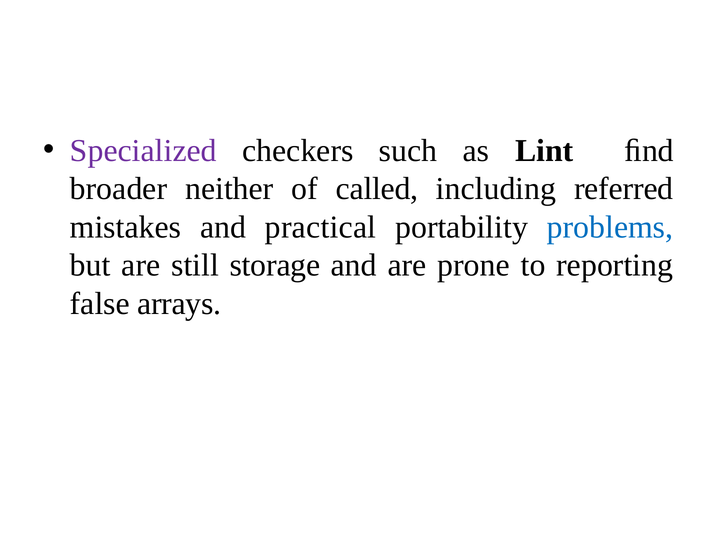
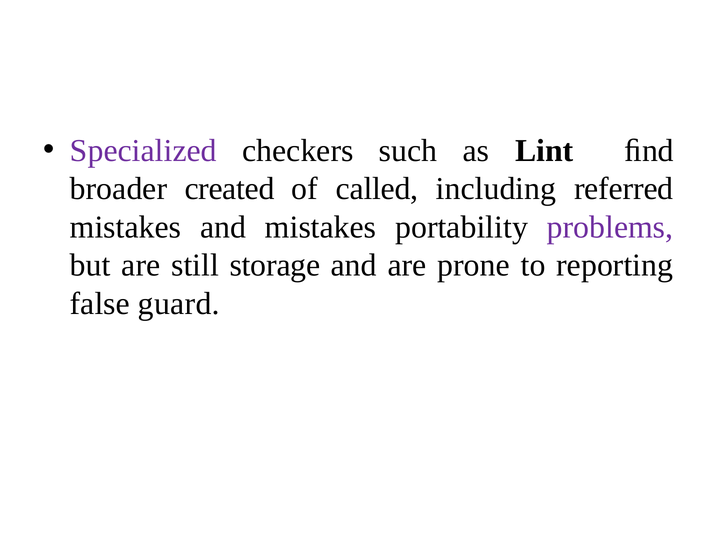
neither: neither -> created (229, 189)
and practical: practical -> mistakes (321, 227)
problems colour: blue -> purple (610, 227)
arrays: arrays -> guard (179, 304)
